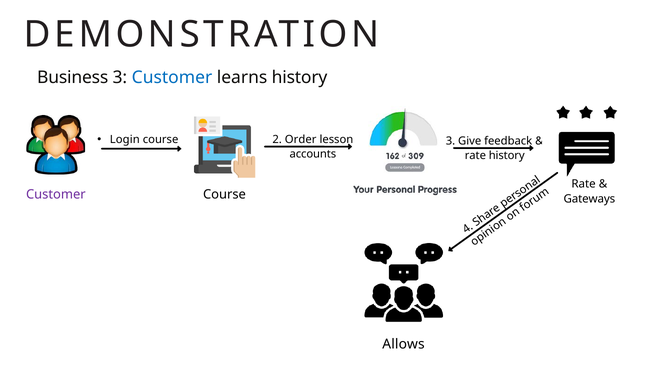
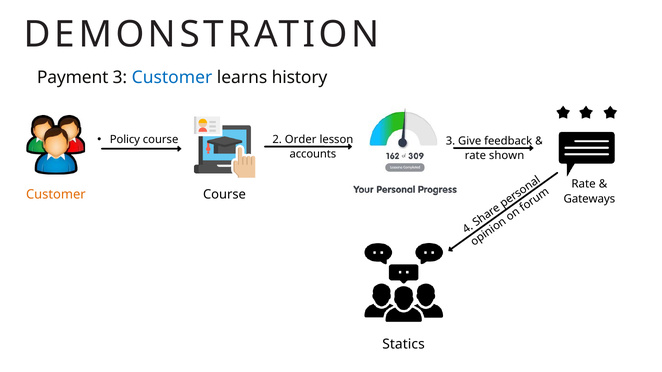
Business: Business -> Payment (73, 78)
Login: Login -> Policy (125, 140)
rate history: history -> shown (507, 156)
Customer colour: purple -> orange (56, 195)
Allows: Allows -> Statics (404, 344)
